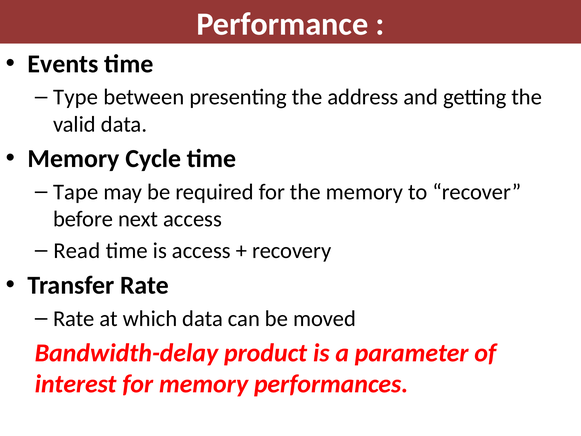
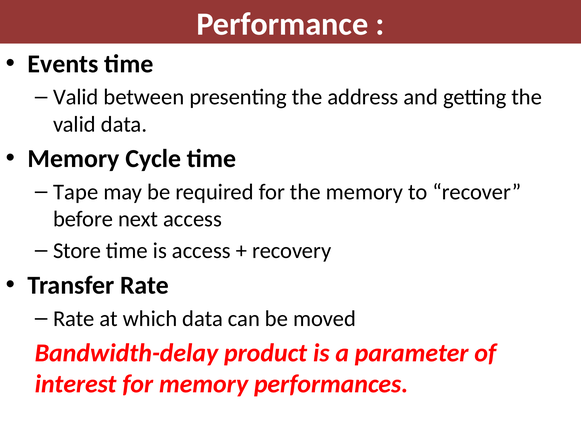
Type: Type -> Valid (76, 97)
Read: Read -> Store (77, 251)
